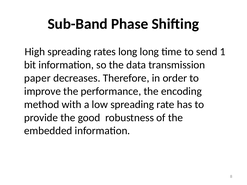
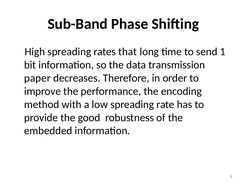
rates long: long -> that (128, 52)
